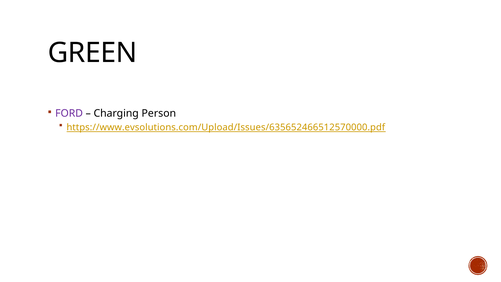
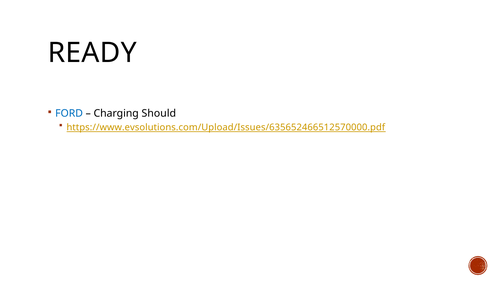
GREEN: GREEN -> READY (92, 53)
FORD colour: purple -> blue (69, 113)
Person: Person -> Should (159, 113)
